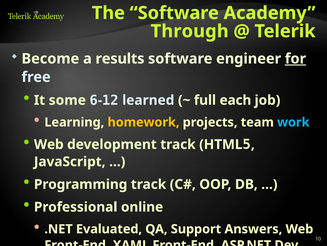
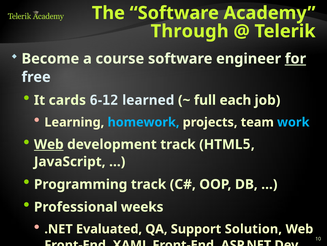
results: results -> course (120, 59)
some: some -> cards (67, 100)
homework colour: yellow -> light blue (143, 122)
Web underline: none -> present (49, 144)
online: online -> weeks (142, 206)
Answers: Answers -> Solution (253, 228)
